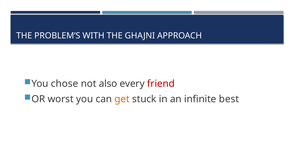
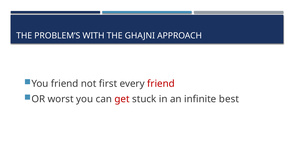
You chose: chose -> friend (65, 84)
also: also -> first (108, 84)
get colour: orange -> red (122, 99)
